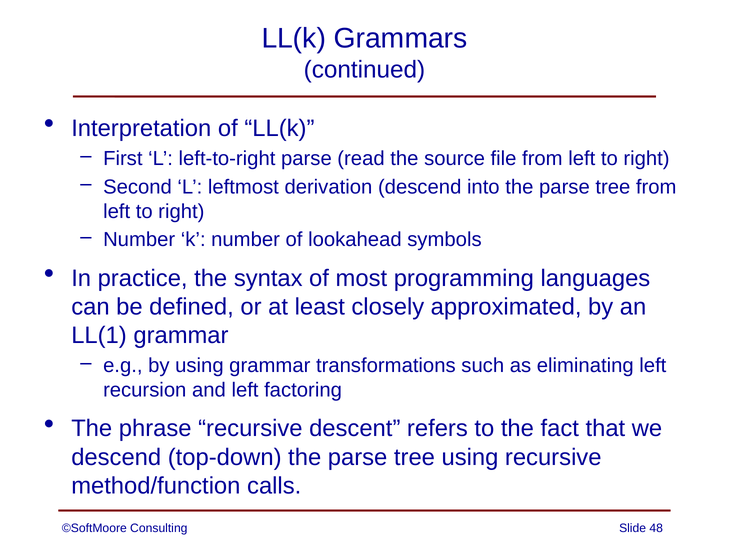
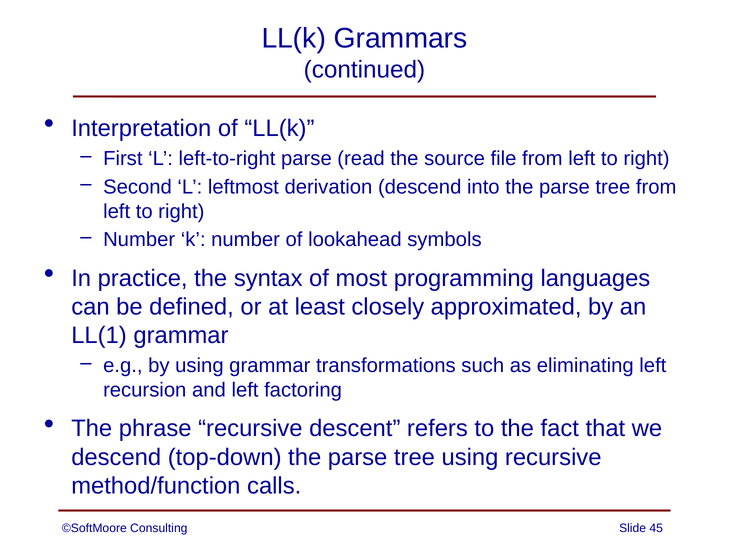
48: 48 -> 45 (656, 528)
